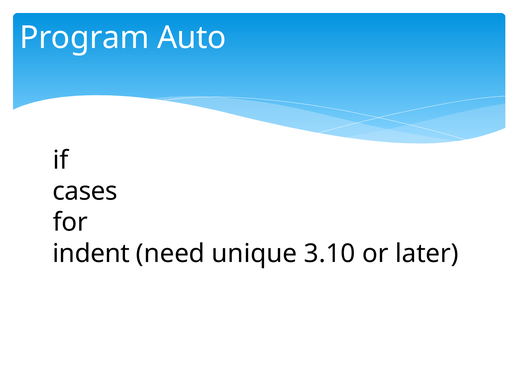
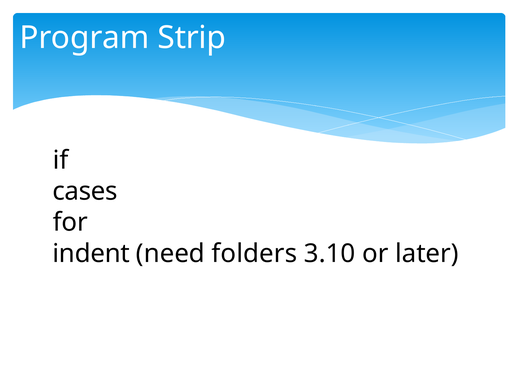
Auto: Auto -> Strip (192, 38)
unique: unique -> folders (254, 253)
